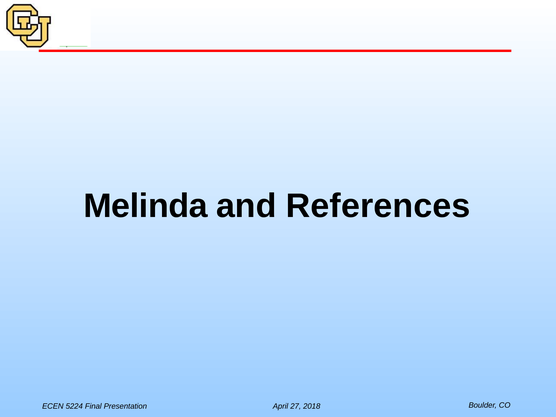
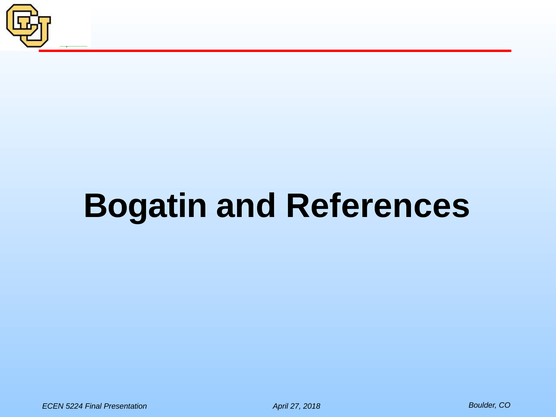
Melinda: Melinda -> Bogatin (146, 206)
